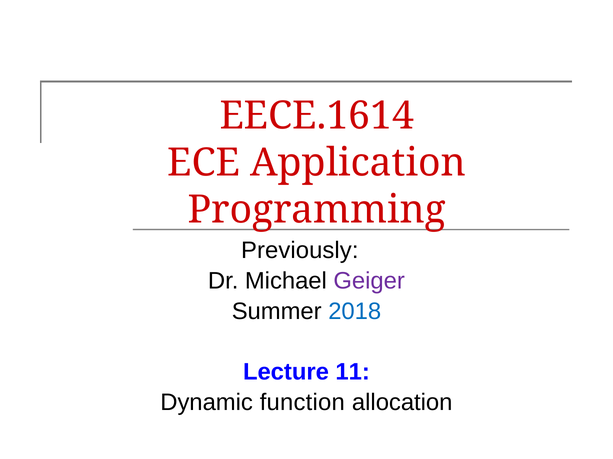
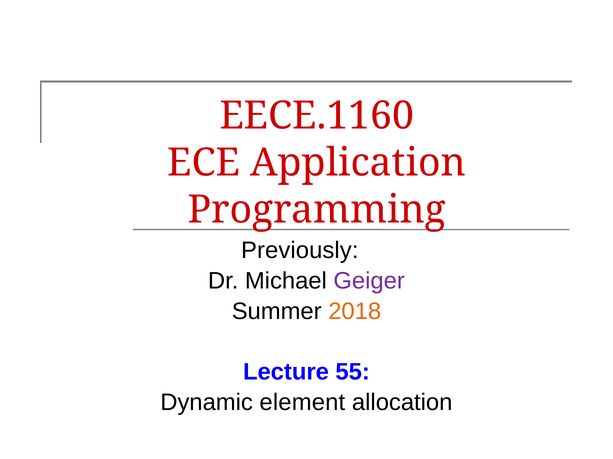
EECE.1614: EECE.1614 -> EECE.1160 (317, 116)
2018 colour: blue -> orange (355, 312)
11: 11 -> 55 (353, 373)
function: function -> element (302, 403)
